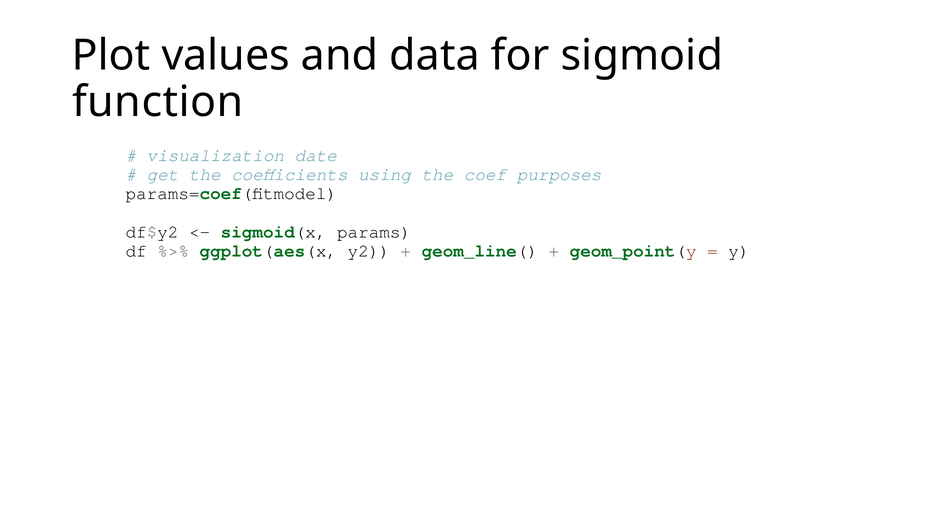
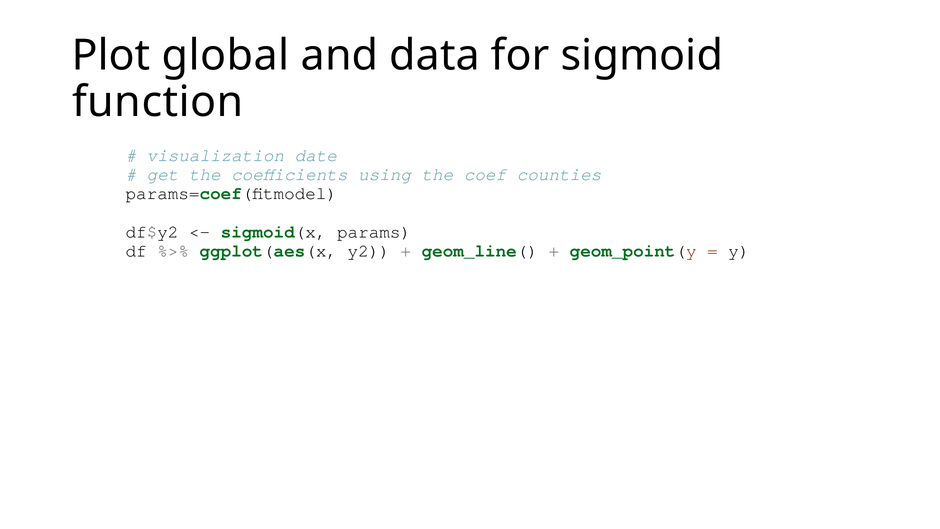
values: values -> global (225, 56)
purposes: purposes -> counties (559, 174)
